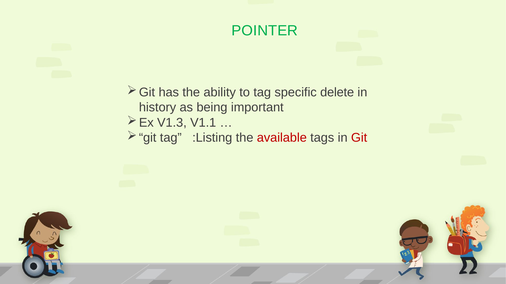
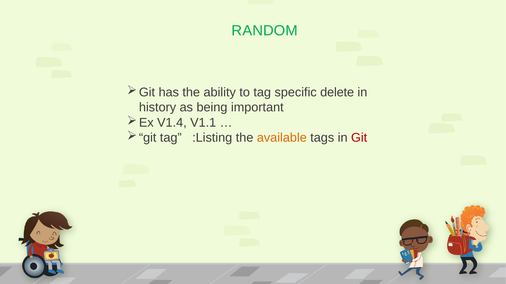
POINTER: POINTER -> RANDOM (265, 31)
V1.3: V1.3 -> V1.4 (172, 123)
available colour: red -> orange (282, 138)
